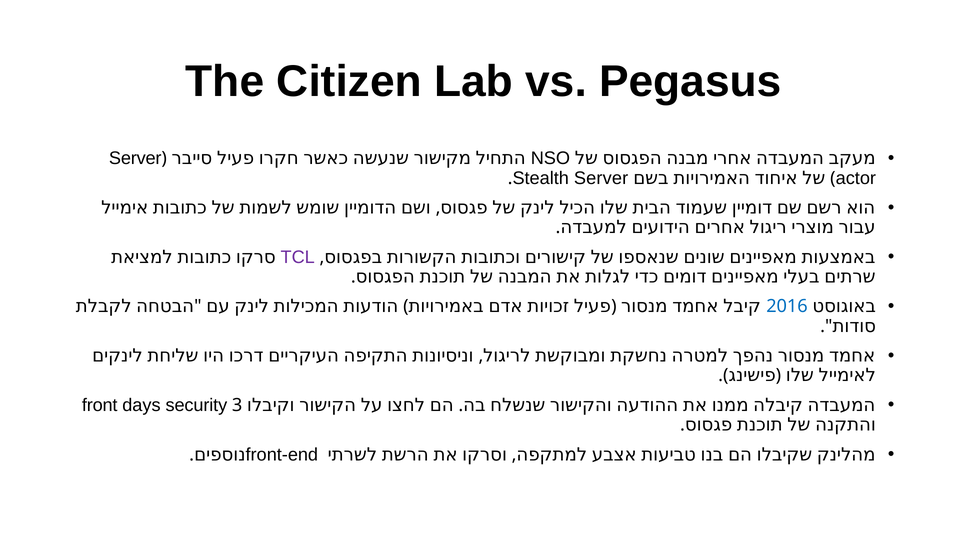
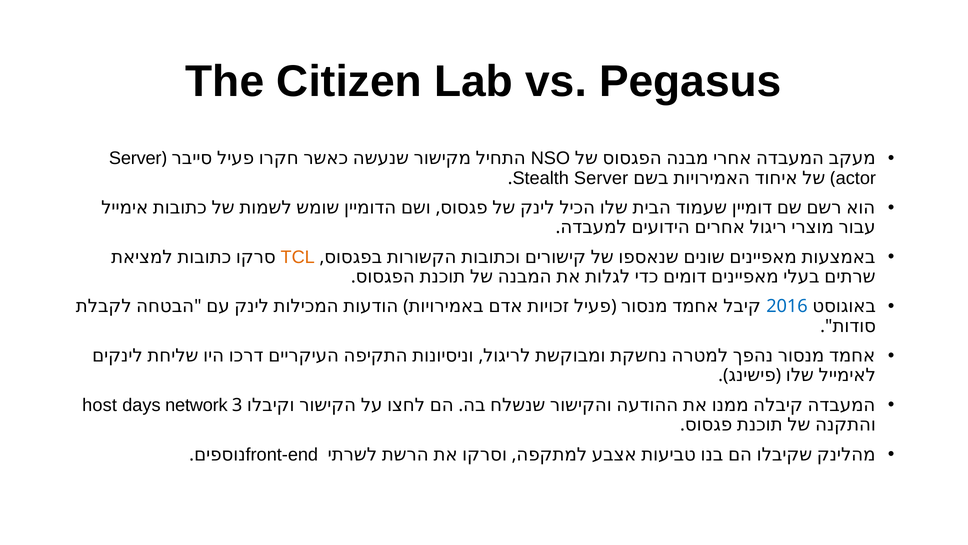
TCL colour: purple -> orange (298, 257)
front: front -> host (100, 405)
security: security -> network (196, 405)
